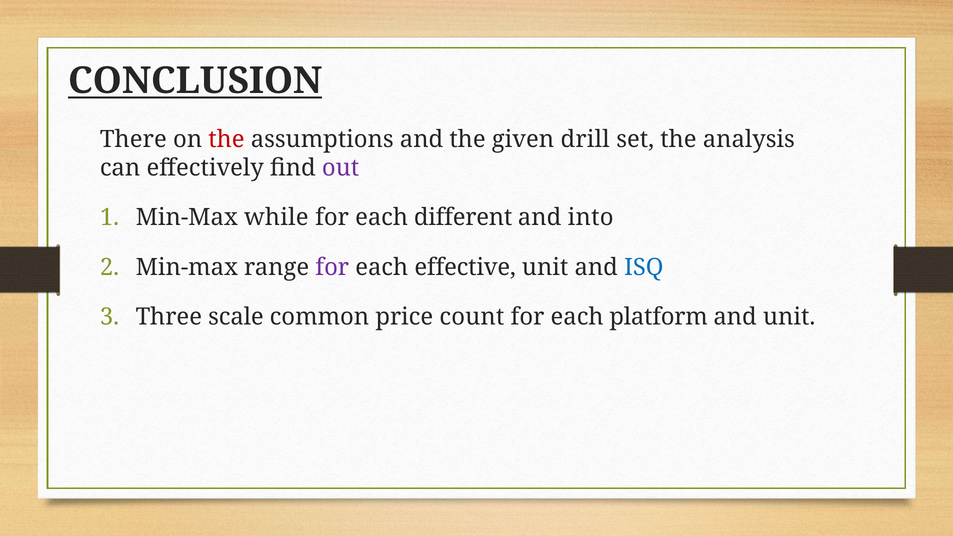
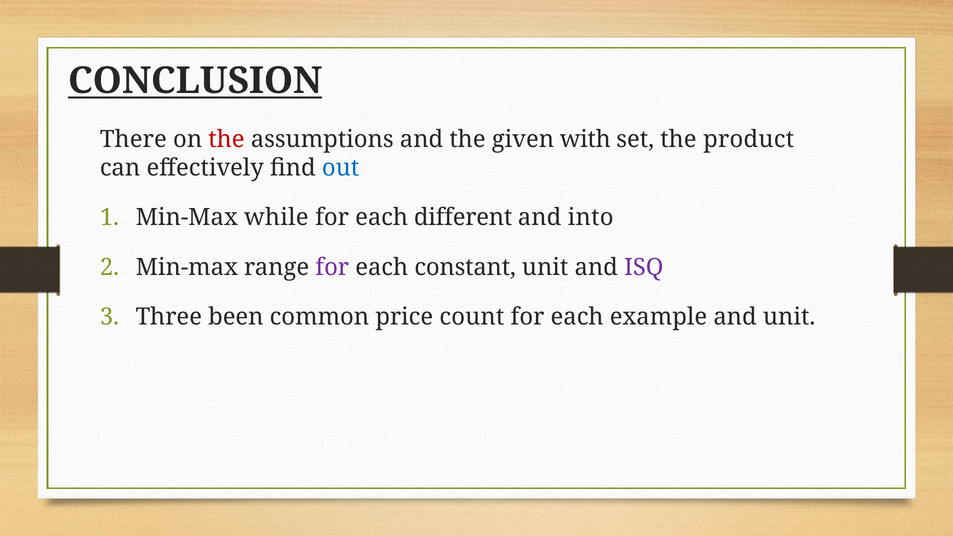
drill: drill -> with (585, 139)
analysis: analysis -> product (749, 139)
out colour: purple -> blue (341, 168)
effective: effective -> constant (465, 267)
ISQ colour: blue -> purple (644, 267)
scale: scale -> been (236, 317)
platform: platform -> example (658, 317)
